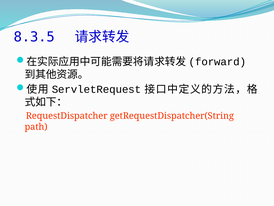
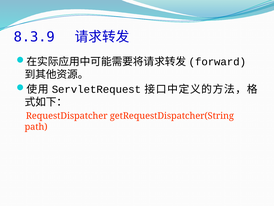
8.3.5: 8.3.5 -> 8.3.9 (34, 37)
